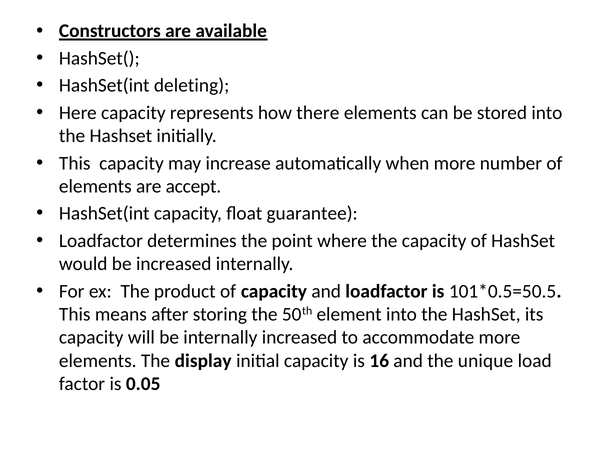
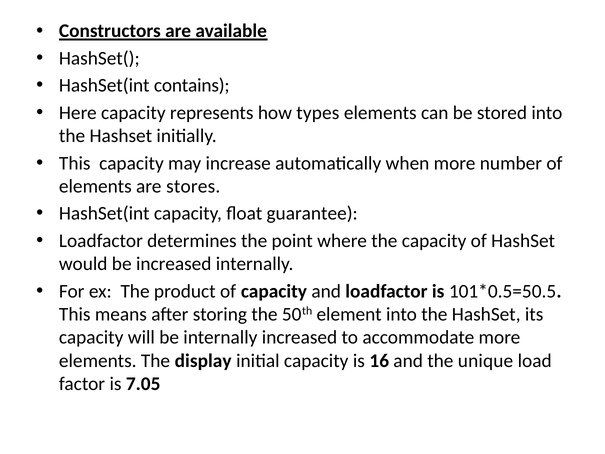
deleting: deleting -> contains (192, 85)
there: there -> types (318, 113)
accept: accept -> stores (193, 186)
0.05: 0.05 -> 7.05 (143, 384)
